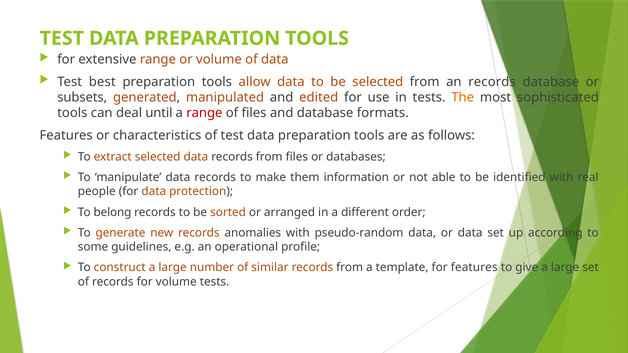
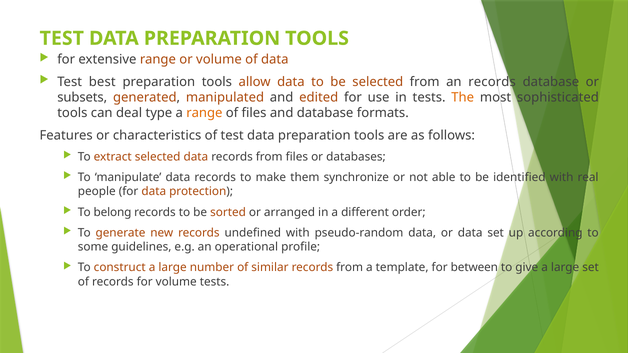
until: until -> type (159, 113)
range colour: red -> orange (204, 113)
information: information -> synchronize (356, 178)
anomalies: anomalies -> undefined (253, 233)
for features: features -> between (474, 268)
